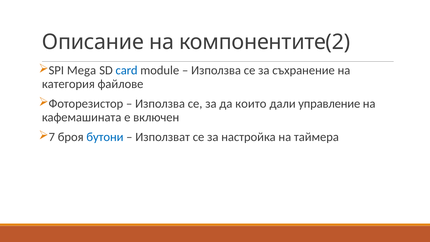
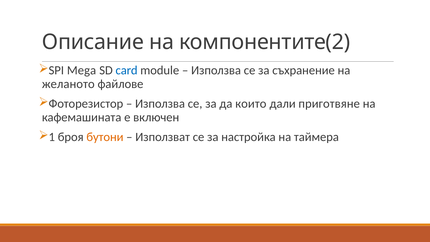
категория: категория -> желаното (68, 84)
управление: управление -> приготвяне (329, 104)
7: 7 -> 1 (52, 137)
бутони colour: blue -> orange (105, 137)
